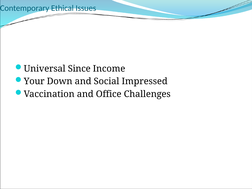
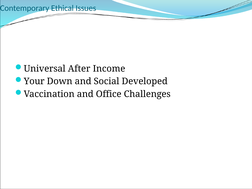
Since: Since -> After (79, 69)
Impressed: Impressed -> Developed (145, 81)
